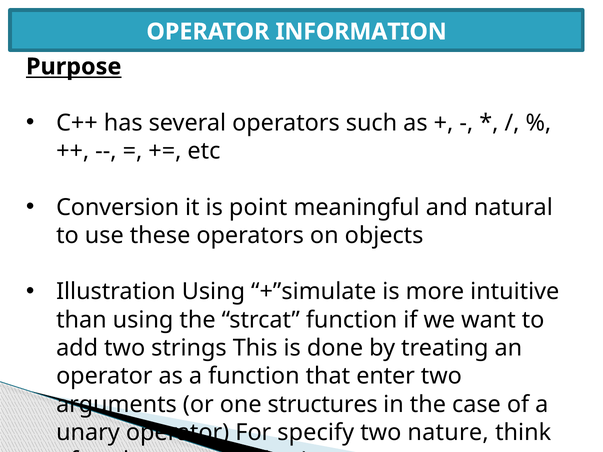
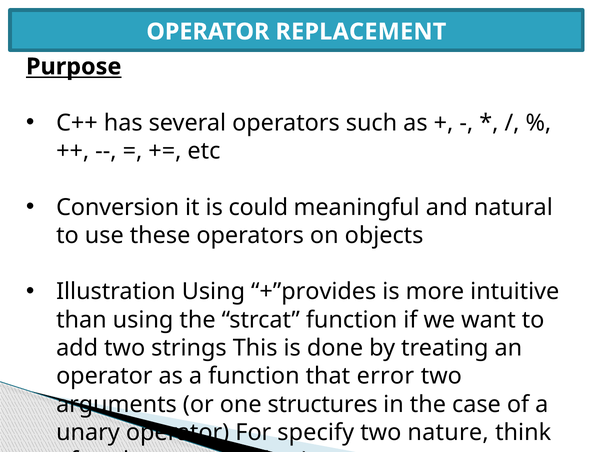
INFORMATION: INFORMATION -> REPLACEMENT (361, 32)
point: point -> could (258, 207)
+”simulate: +”simulate -> +”provides (314, 292)
enter: enter -> error (385, 376)
